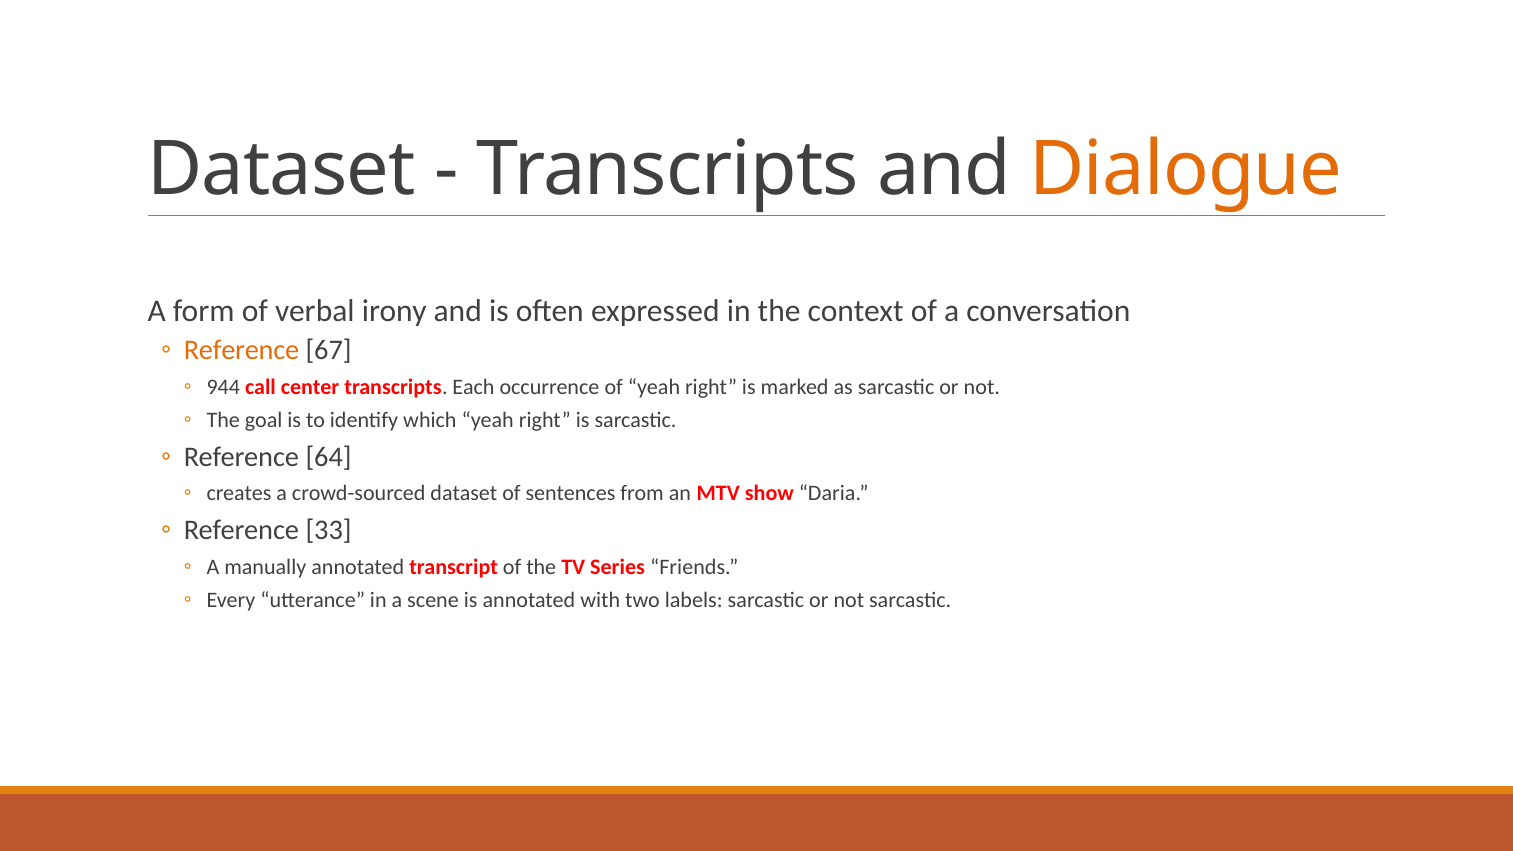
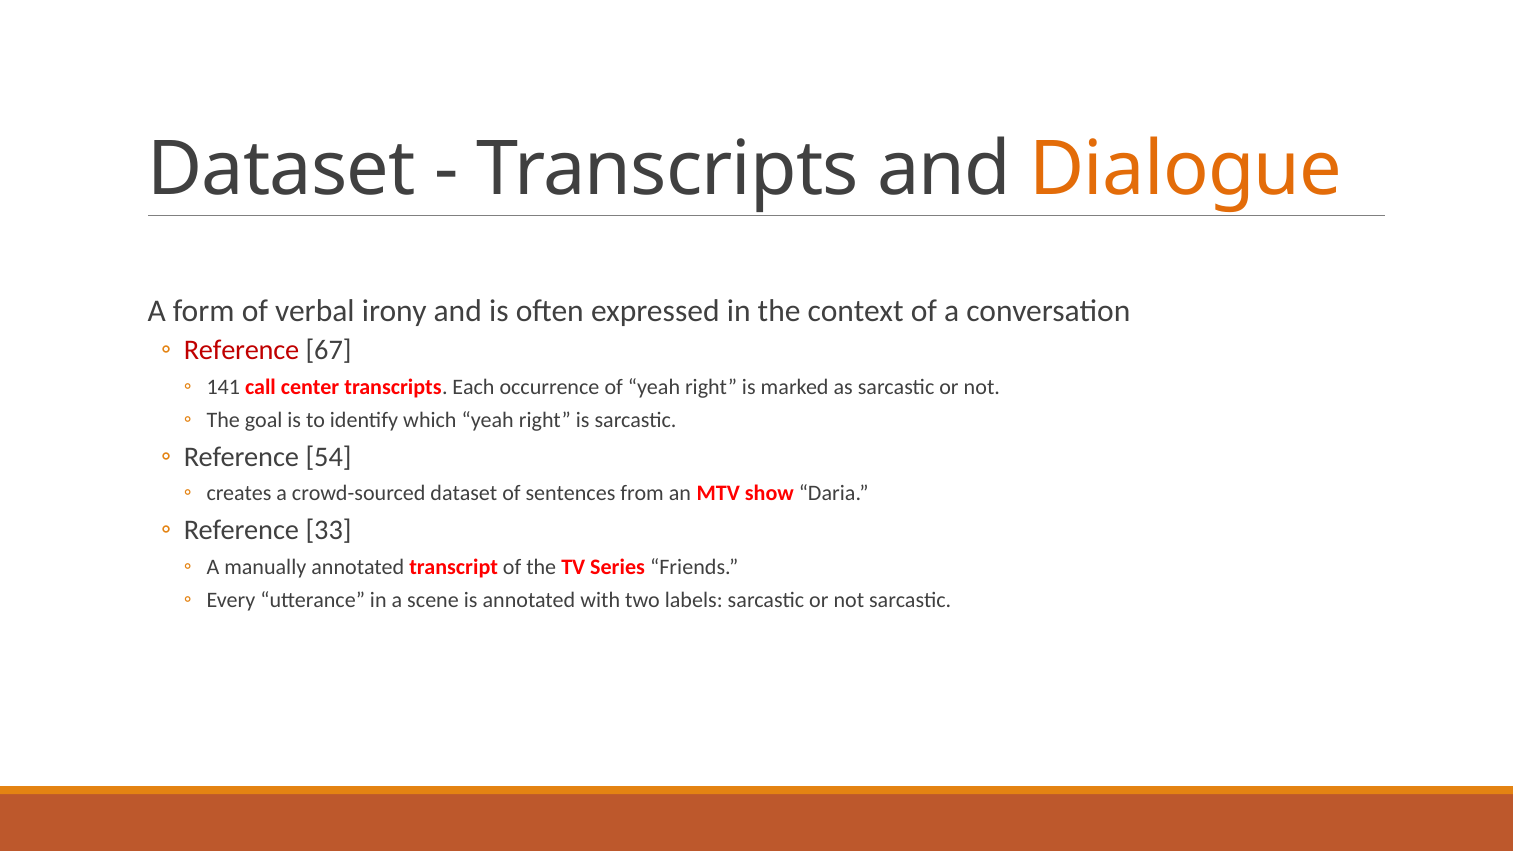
Reference colour: orange -> red (242, 350)
944: 944 -> 141 (223, 387)
64: 64 -> 54 (329, 457)
